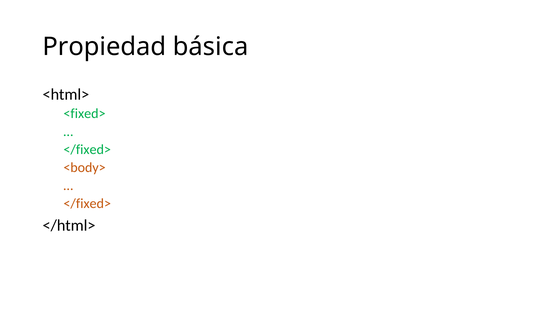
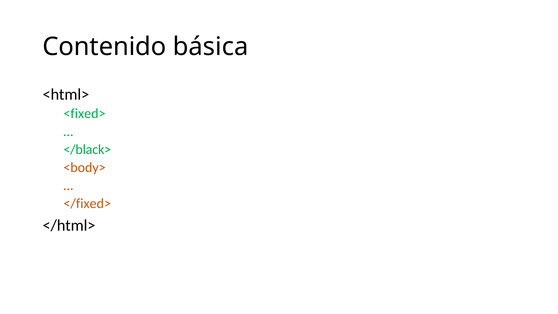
Propiedad: Propiedad -> Contenido (104, 47)
</fixed>: </fixed> -> </black> (87, 149)
